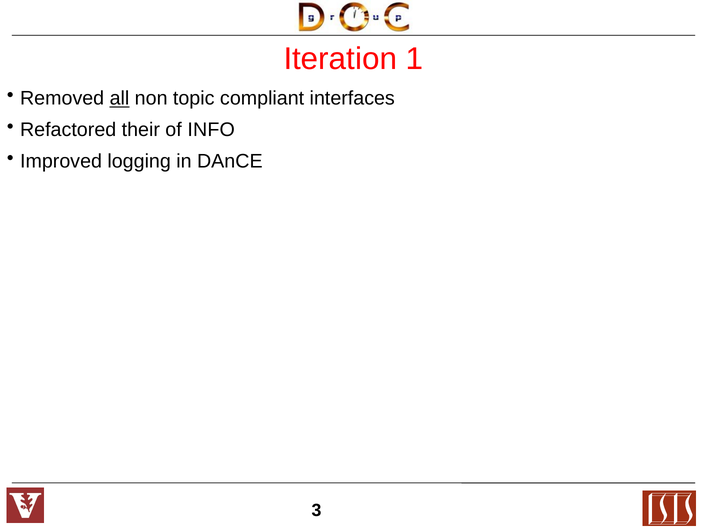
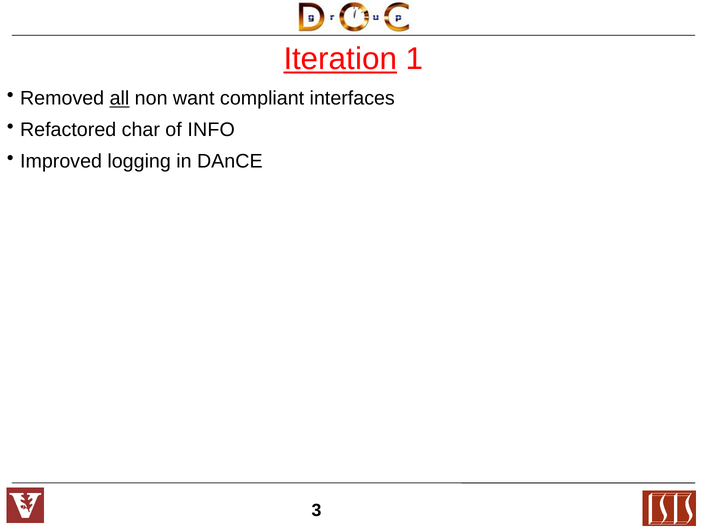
Iteration underline: none -> present (340, 59)
topic: topic -> want (194, 98)
their: their -> char (141, 130)
